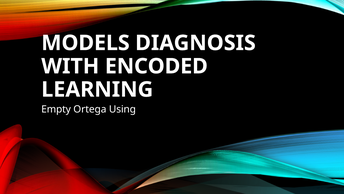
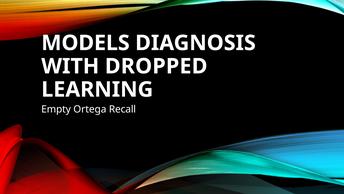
ENCODED: ENCODED -> DROPPED (156, 66)
Using: Using -> Recall (122, 109)
